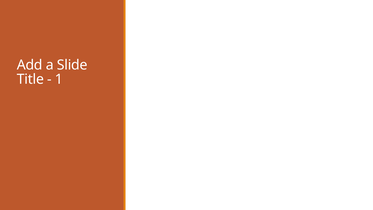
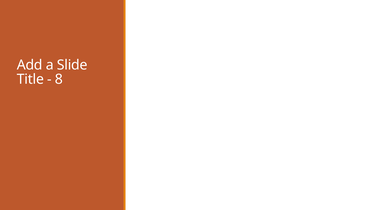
1: 1 -> 8 (59, 79)
